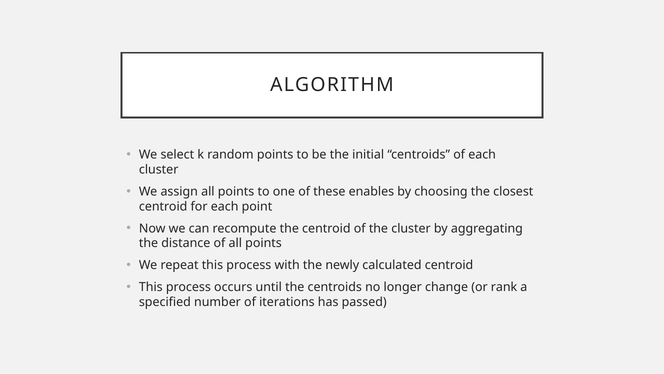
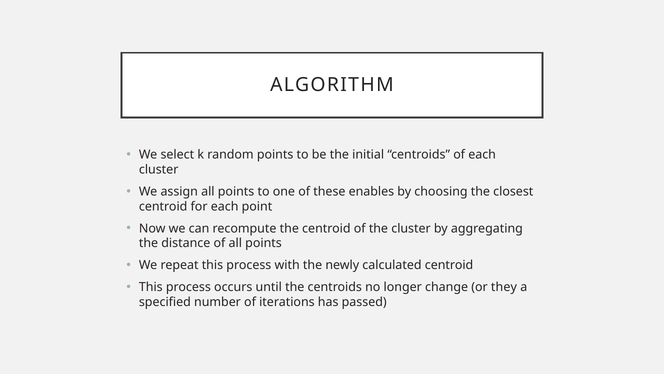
rank: rank -> they (504, 287)
